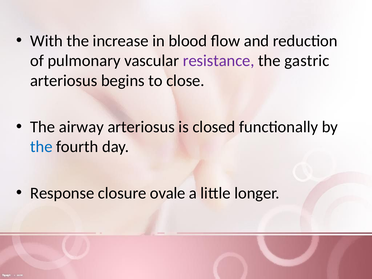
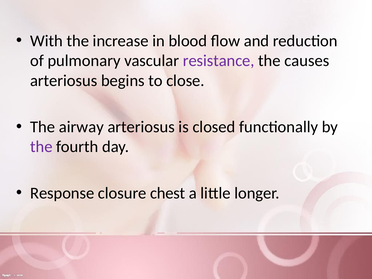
gastric: gastric -> causes (307, 61)
the colour: blue -> purple (41, 147)
ovale: ovale -> chest (168, 193)
